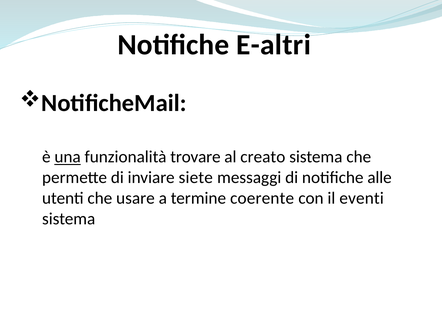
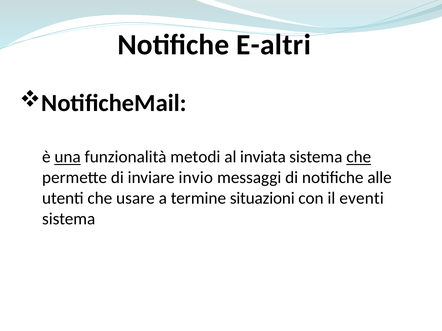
trovare: trovare -> metodi (195, 157)
creato: creato -> inviata (263, 157)
che underline: none -> present (359, 157)
siete: siete -> invio (196, 178)
coerente: coerente -> situazioni (262, 198)
